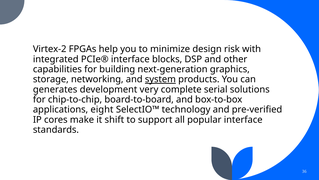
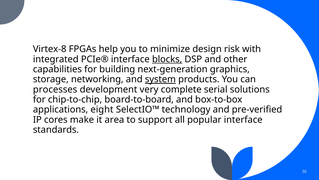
Virtex-2: Virtex-2 -> Virtex-8 (50, 49)
blocks underline: none -> present (167, 59)
generates: generates -> processes (55, 89)
shift: shift -> area (114, 119)
